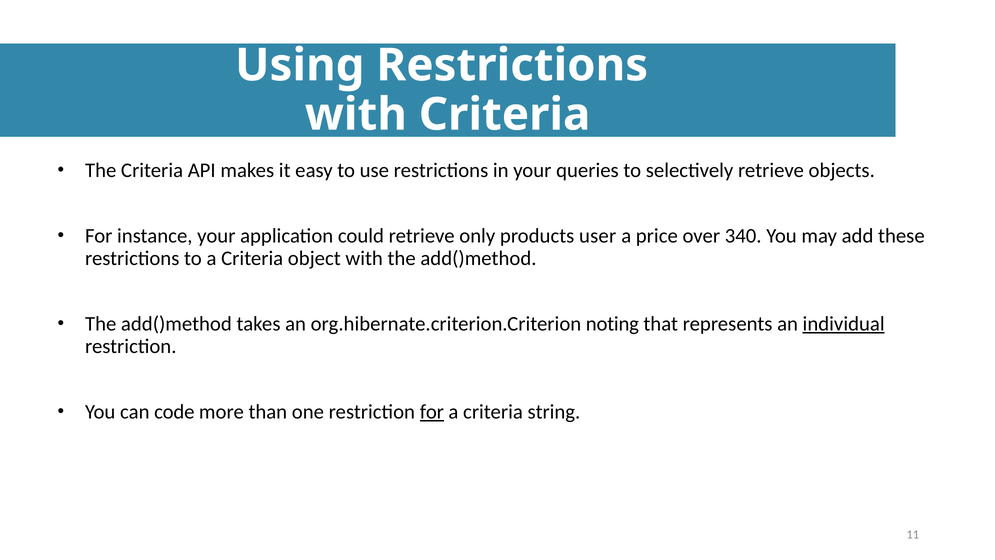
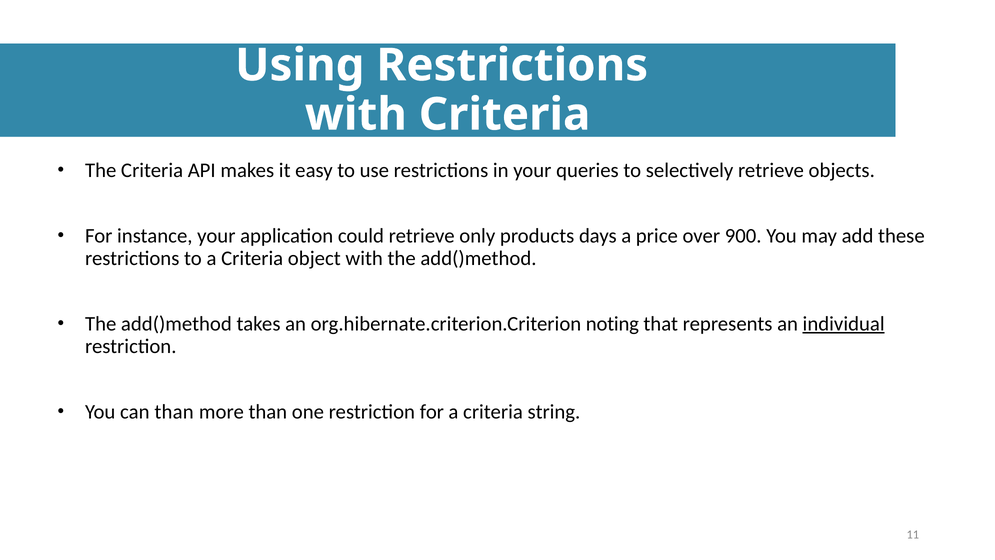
user: user -> days (598, 236)
340: 340 -> 900 (743, 236)
can code: code -> than (174, 412)
for underline: present -> none (432, 412)
